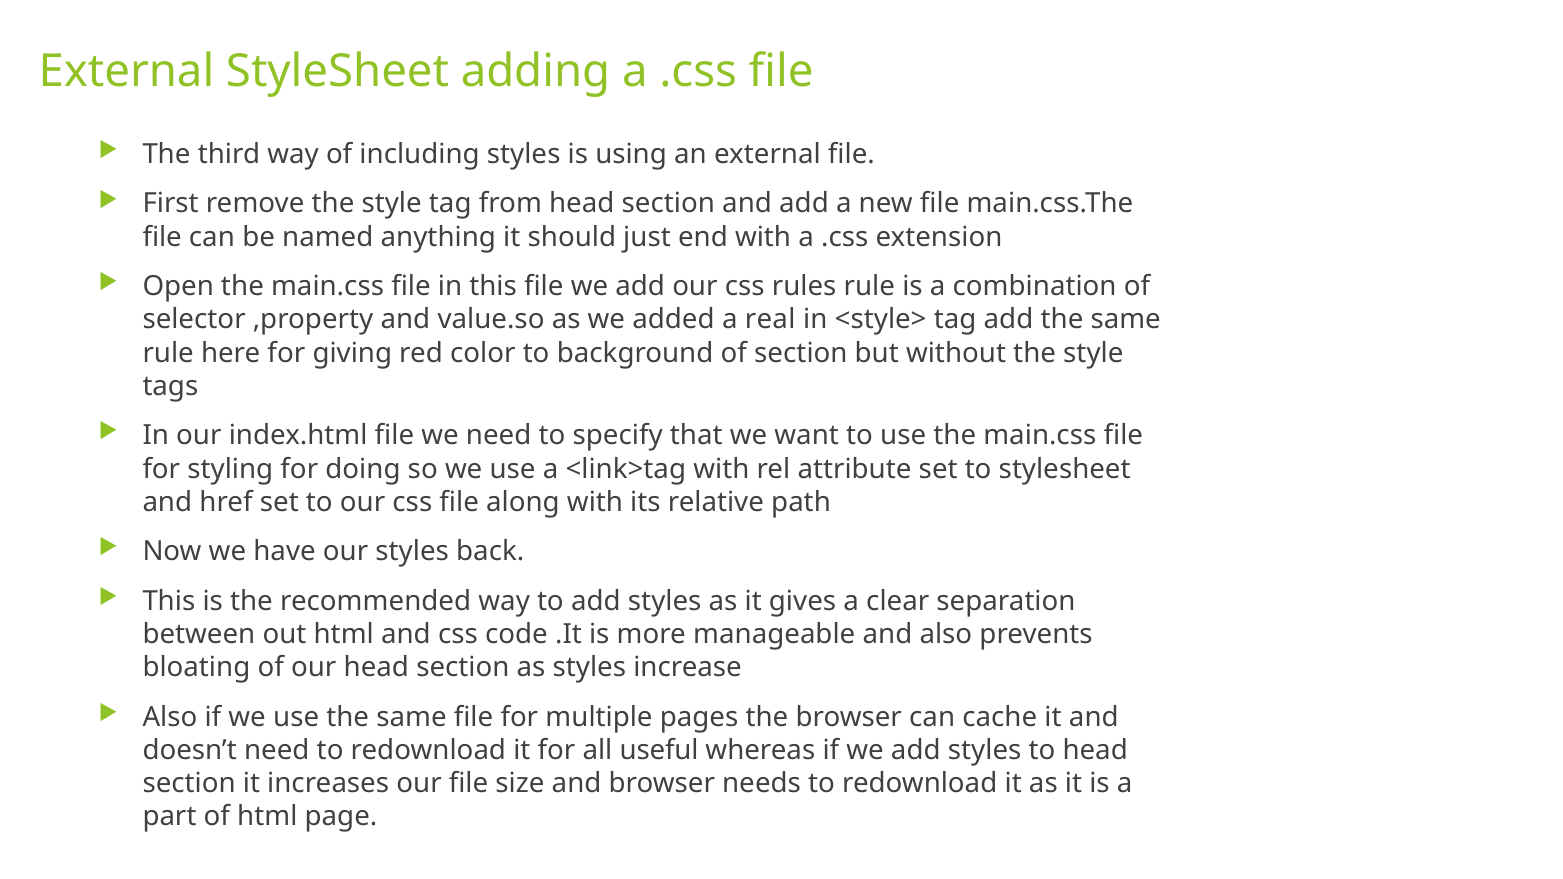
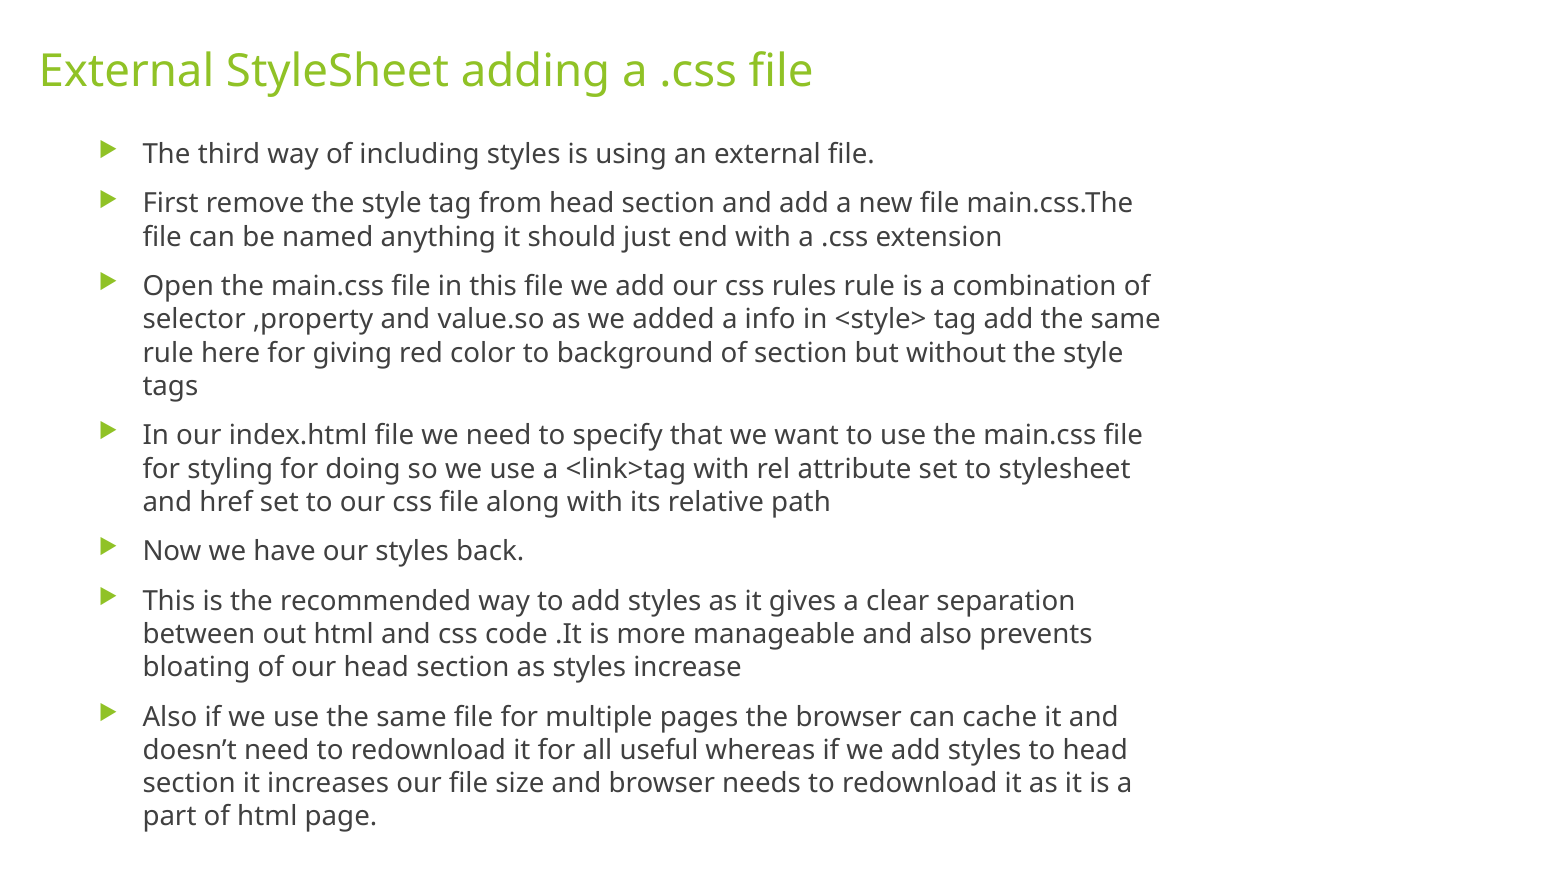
real: real -> info (770, 320)
